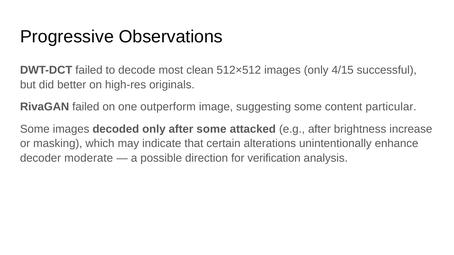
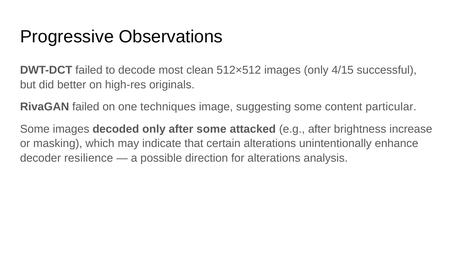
outperform: outperform -> techniques (168, 107)
moderate: moderate -> resilience (89, 158)
for verification: verification -> alterations (274, 158)
